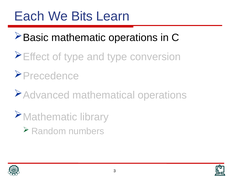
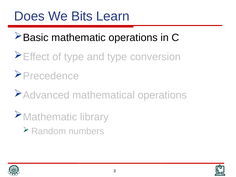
Each: Each -> Does (29, 16)
